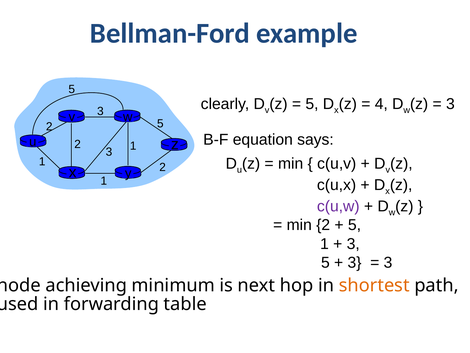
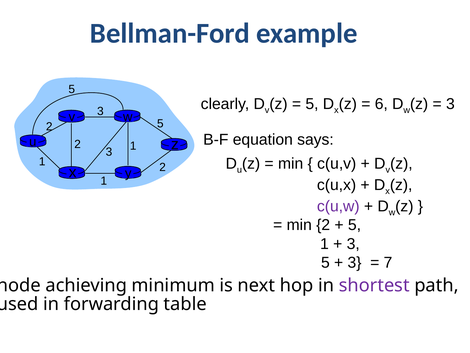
4: 4 -> 6 (381, 104)
3: 3 -> 7 (388, 262)
shortest colour: orange -> purple (374, 285)
